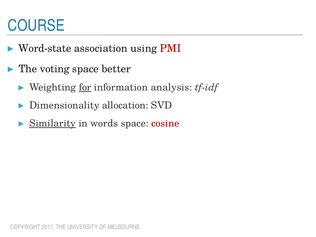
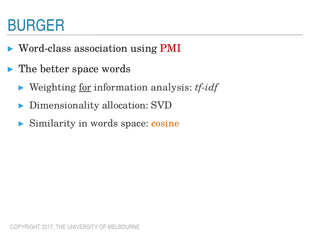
COURSE: COURSE -> BURGER (36, 26)
Word-state: Word-state -> Word-class (45, 48)
voting: voting -> better (55, 69)
space better: better -> words (116, 69)
Similarity underline: present -> none (53, 123)
cosine colour: red -> orange (165, 123)
